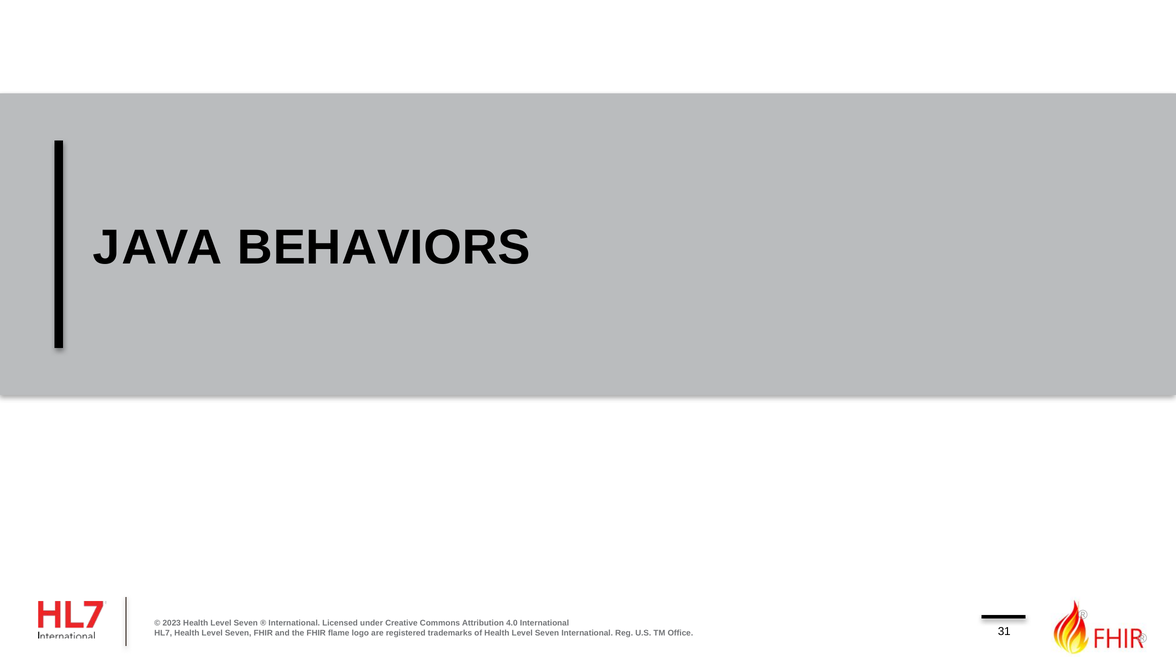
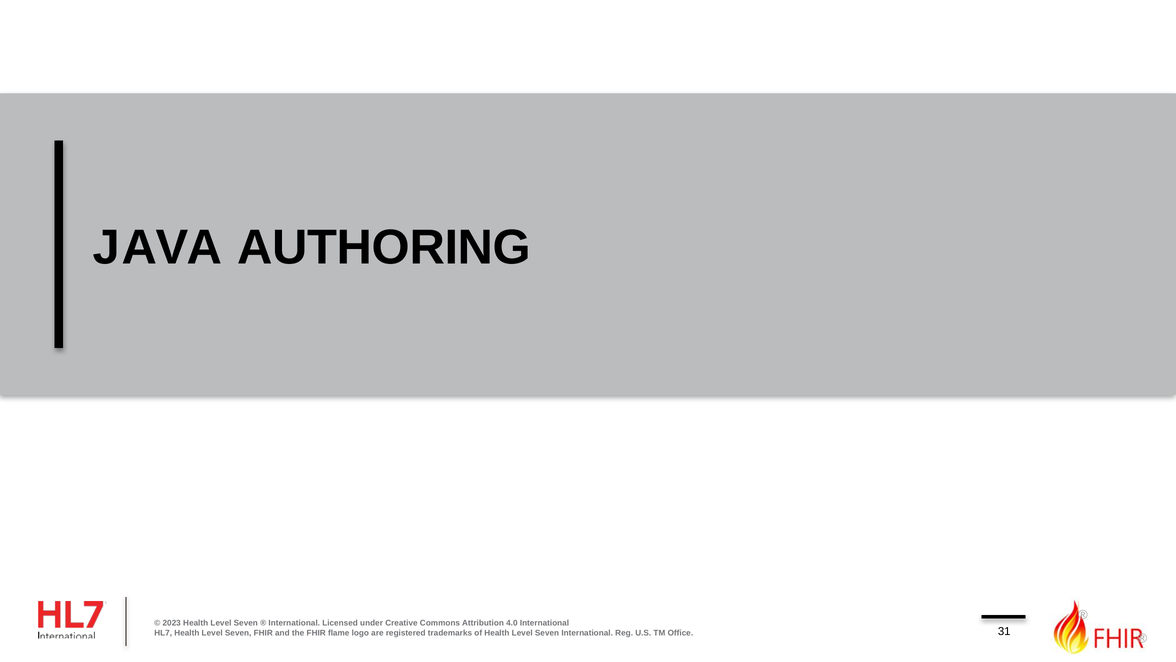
BEHAVIORS: BEHAVIORS -> AUTHORING (384, 247)
